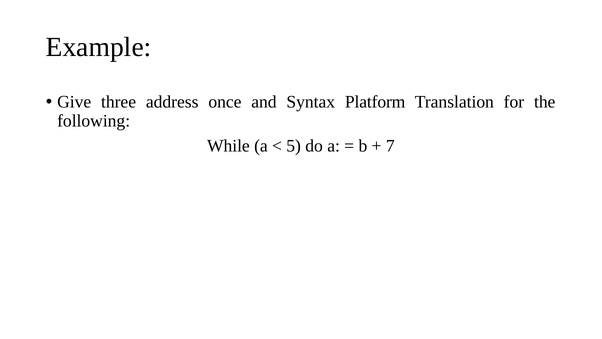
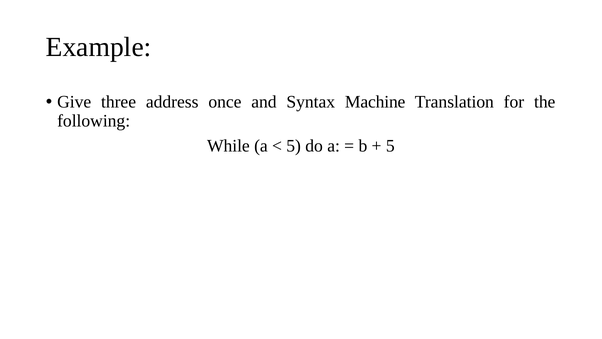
Platform: Platform -> Machine (375, 102)
7: 7 -> 5 (390, 146)
